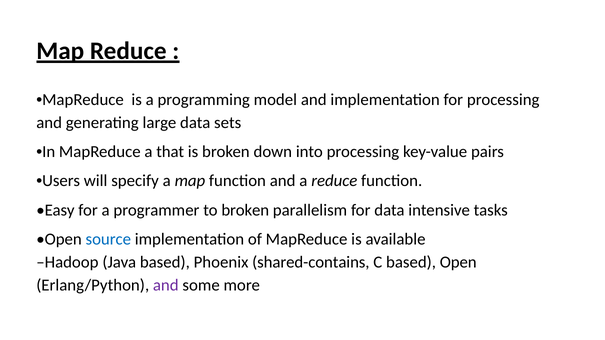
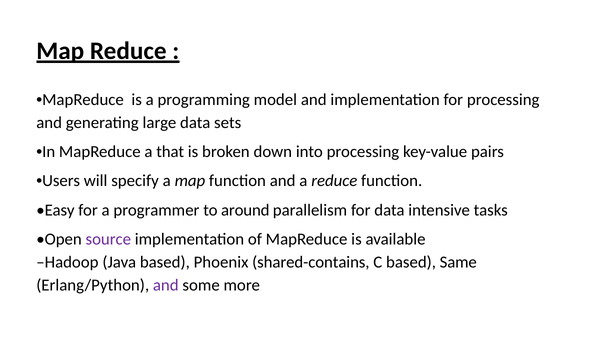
to broken: broken -> around (245, 210)
source colour: blue -> purple (108, 239)
based Open: Open -> Same (458, 262)
